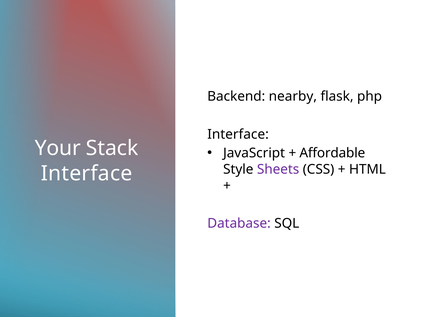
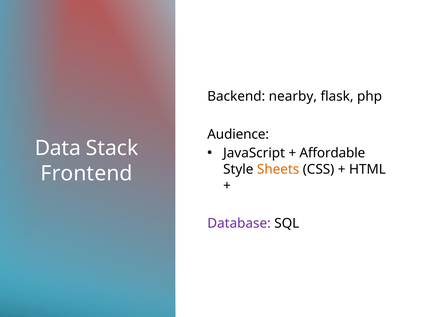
Interface: Interface -> Audience (238, 134)
Your: Your -> Data (58, 148)
Sheets colour: purple -> orange (278, 170)
Interface: Interface -> Frontend (87, 174)
